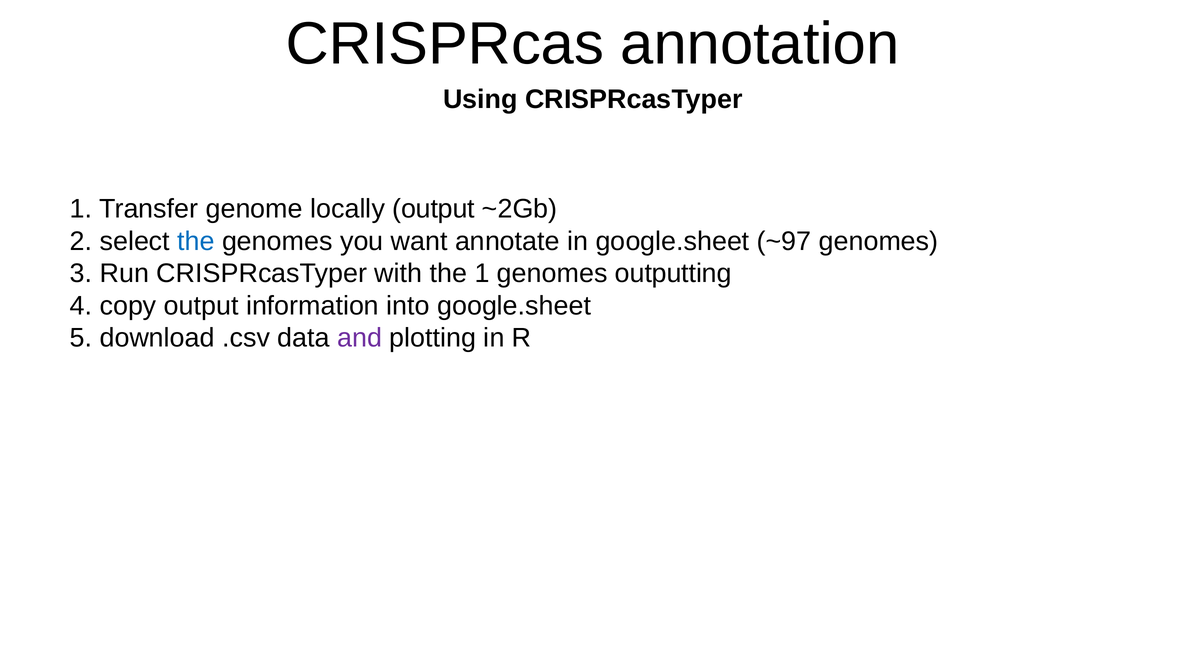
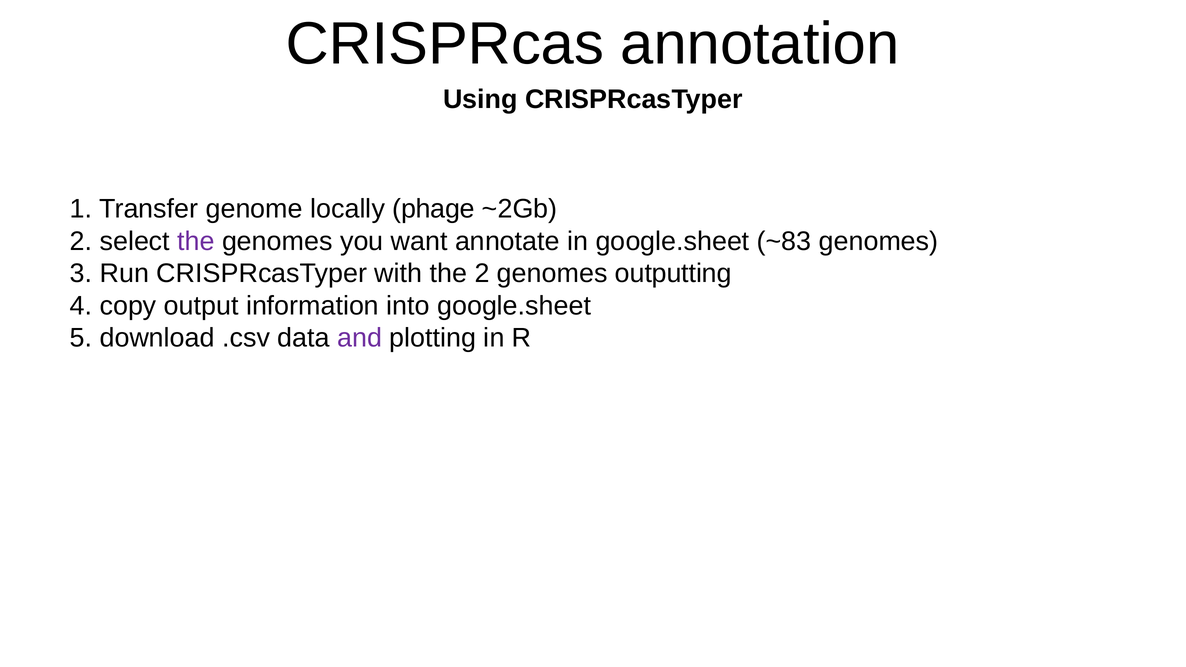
locally output: output -> phage (434, 209)
the colour: blue -> purple (196, 241)
~97: ~97 -> ~83 (784, 241)
the 1: 1 -> 2 (482, 274)
